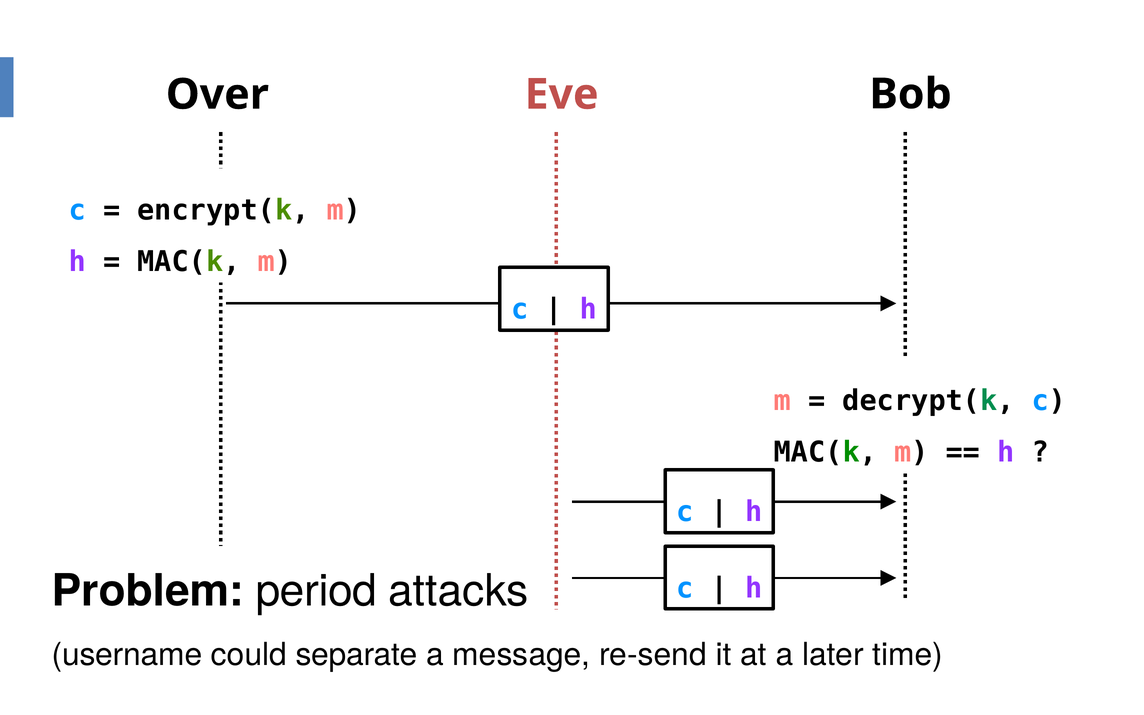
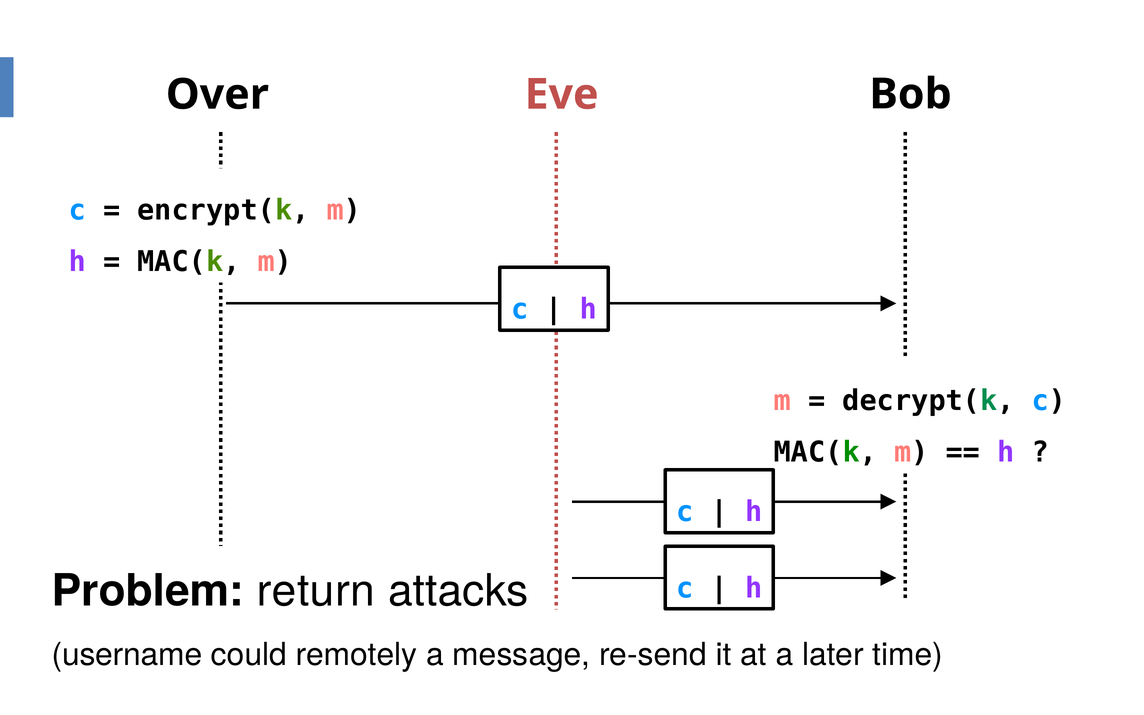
period: period -> return (316, 591)
separate: separate -> remotely (357, 655)
